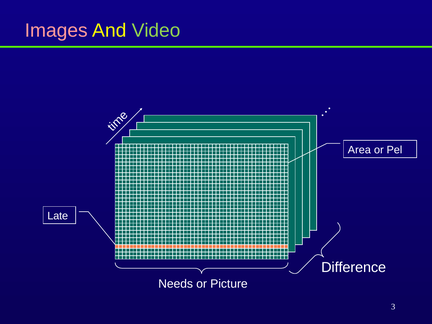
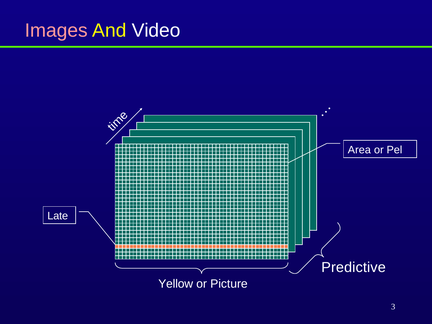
Video colour: light green -> white (156, 31)
Difference: Difference -> Predictive (354, 267)
Needs: Needs -> Yellow (176, 284)
